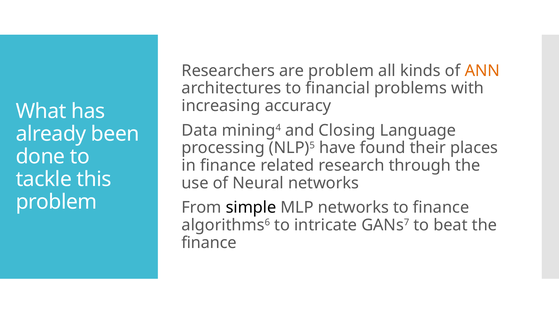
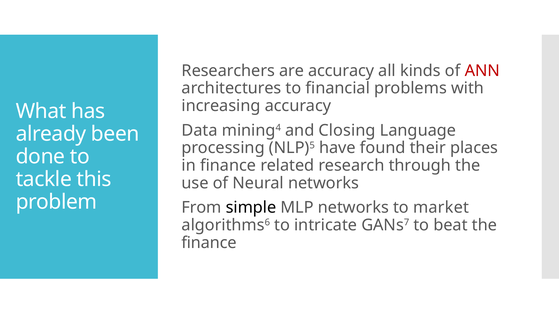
are problem: problem -> accuracy (341, 71)
ANN colour: orange -> red (482, 71)
to finance: finance -> market (441, 208)
